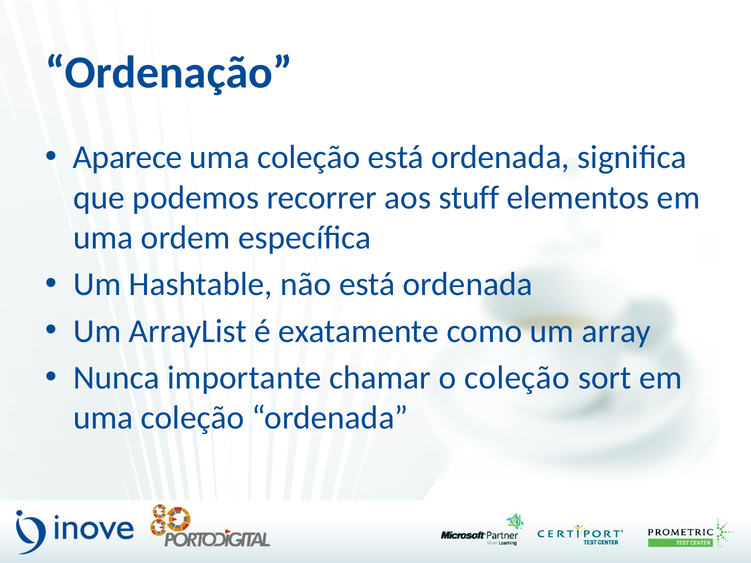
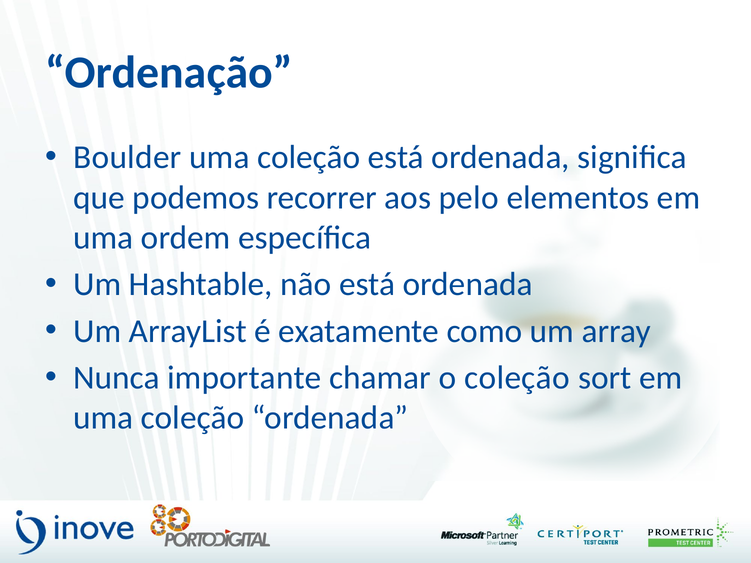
Aparece: Aparece -> Boulder (127, 158)
stuff: stuff -> pelo (469, 198)
